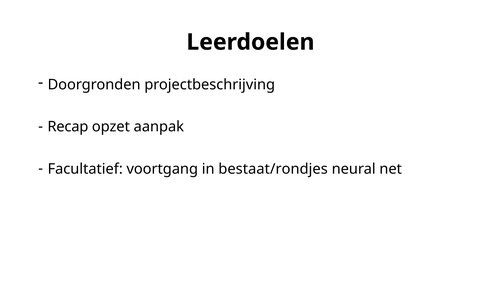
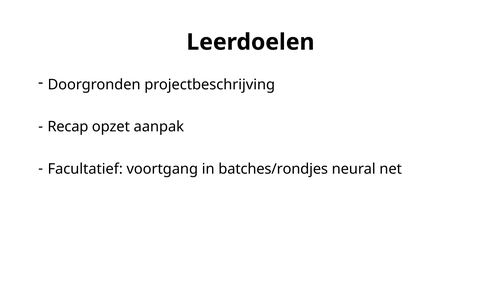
bestaat/rondjes: bestaat/rondjes -> batches/rondjes (273, 169)
